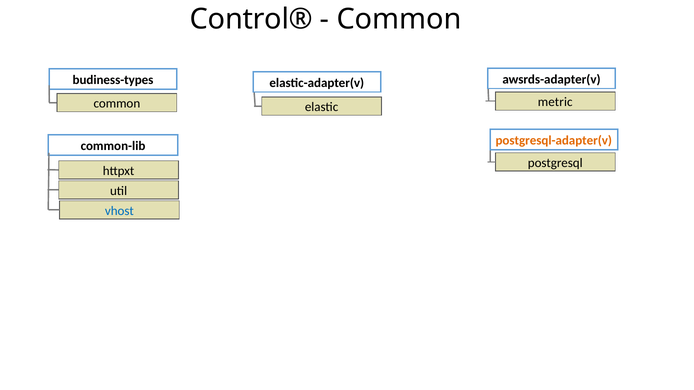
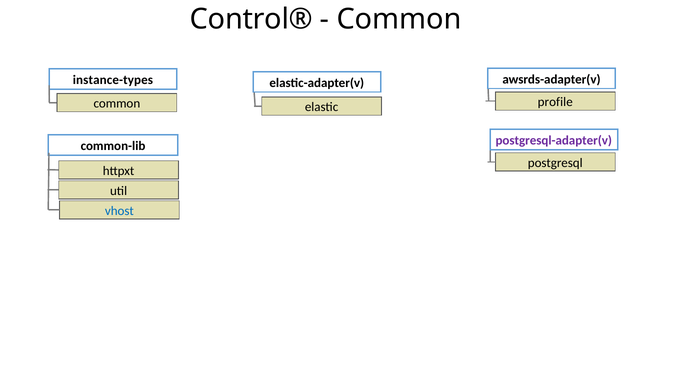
budiness-types: budiness-types -> instance-types (113, 80)
metric: metric -> profile (555, 102)
postgresql-adapter(v colour: orange -> purple (554, 141)
